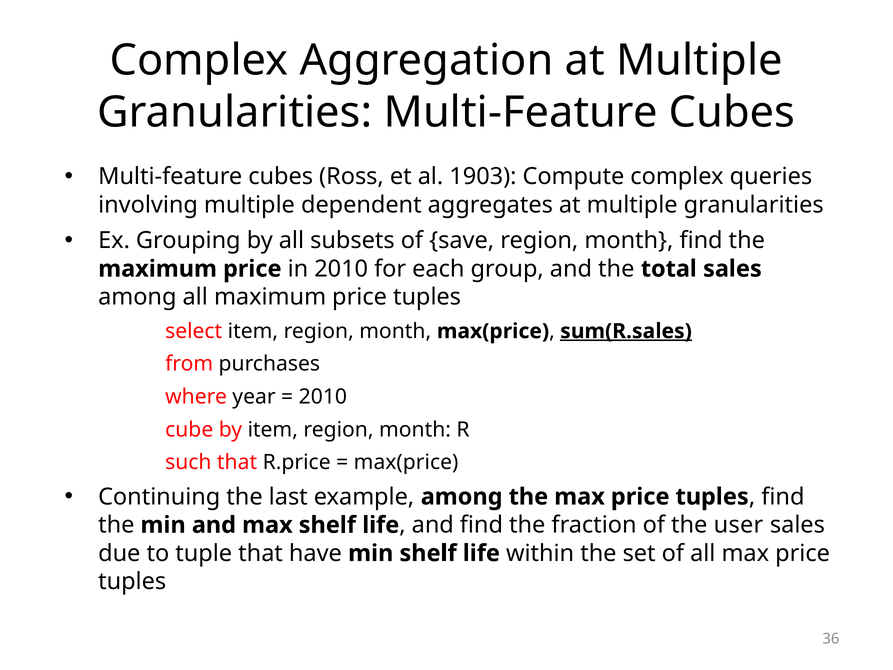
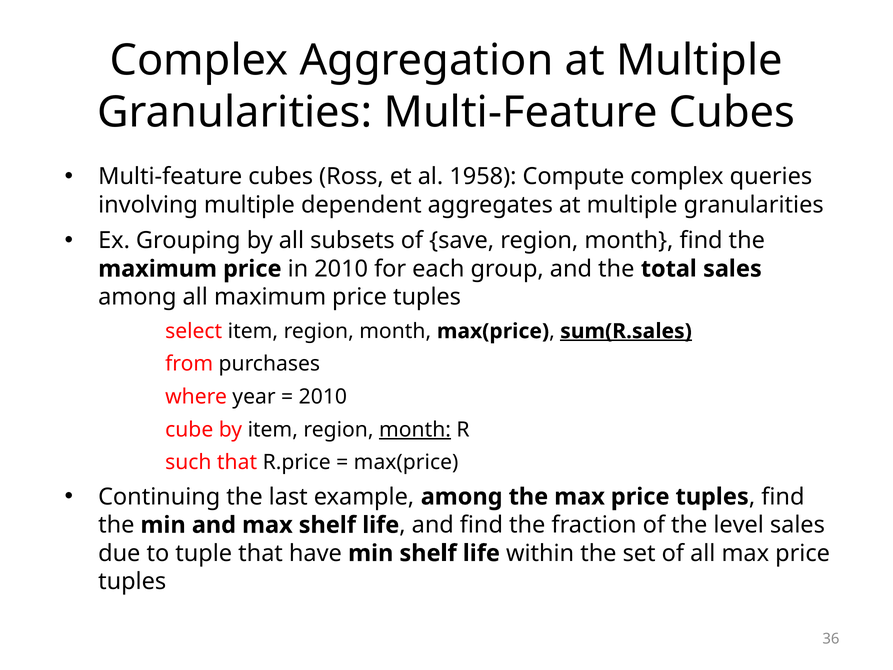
1903: 1903 -> 1958 (483, 177)
month underline: none -> present (415, 429)
user: user -> level (739, 525)
